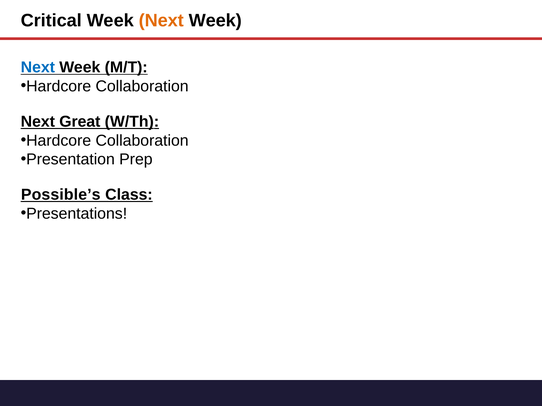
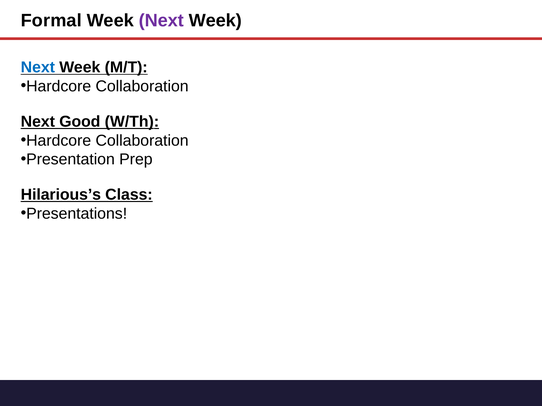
Critical: Critical -> Formal (51, 21)
Next colour: orange -> purple (161, 21)
Great: Great -> Good (80, 122)
Possible’s: Possible’s -> Hilarious’s (61, 195)
